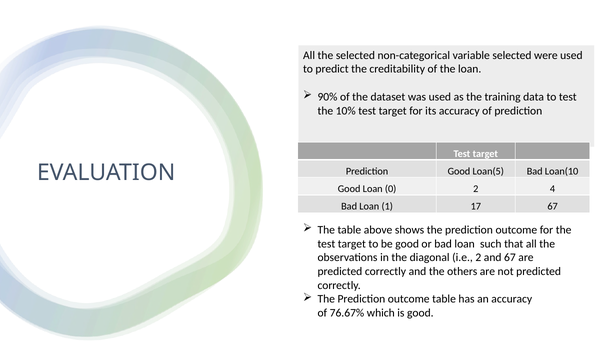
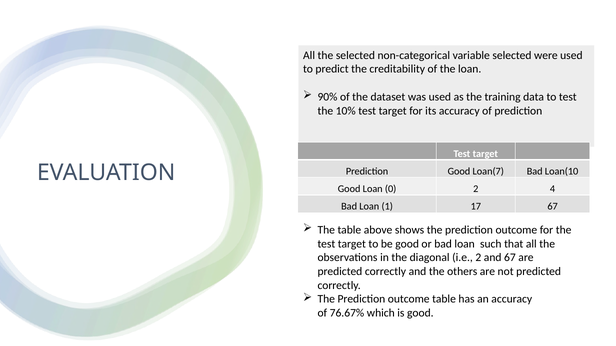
Loan(5: Loan(5 -> Loan(7 (488, 171)
